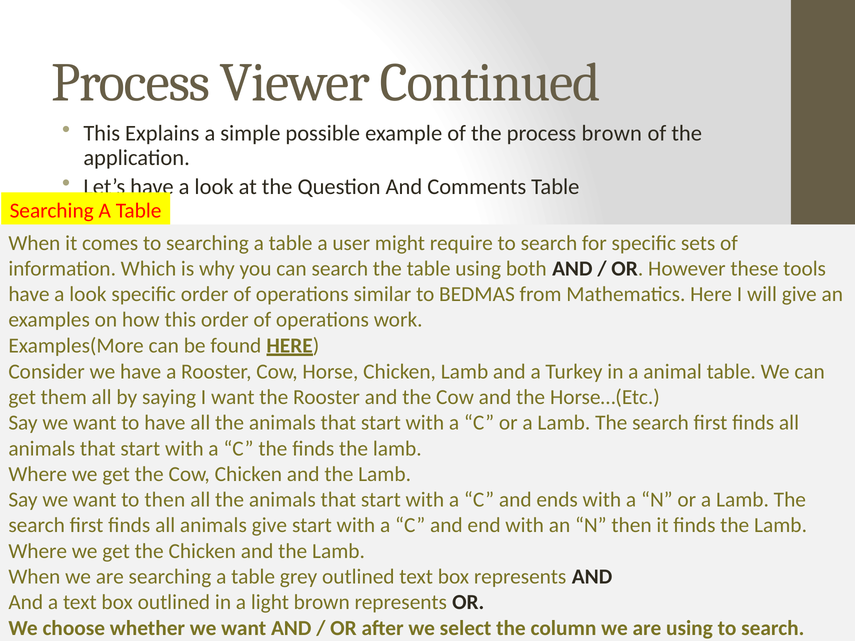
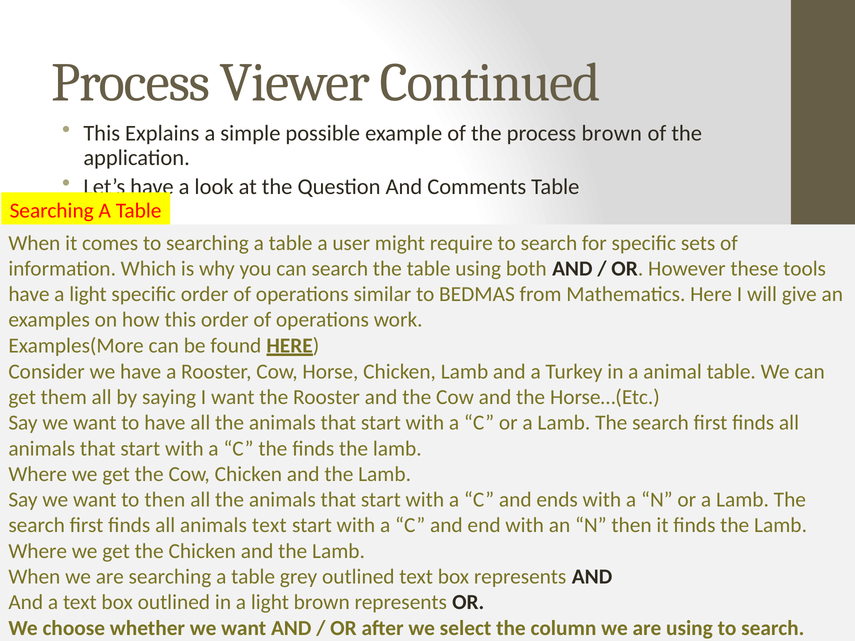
look: look -> light (88, 294)
animals give: give -> text (269, 526)
